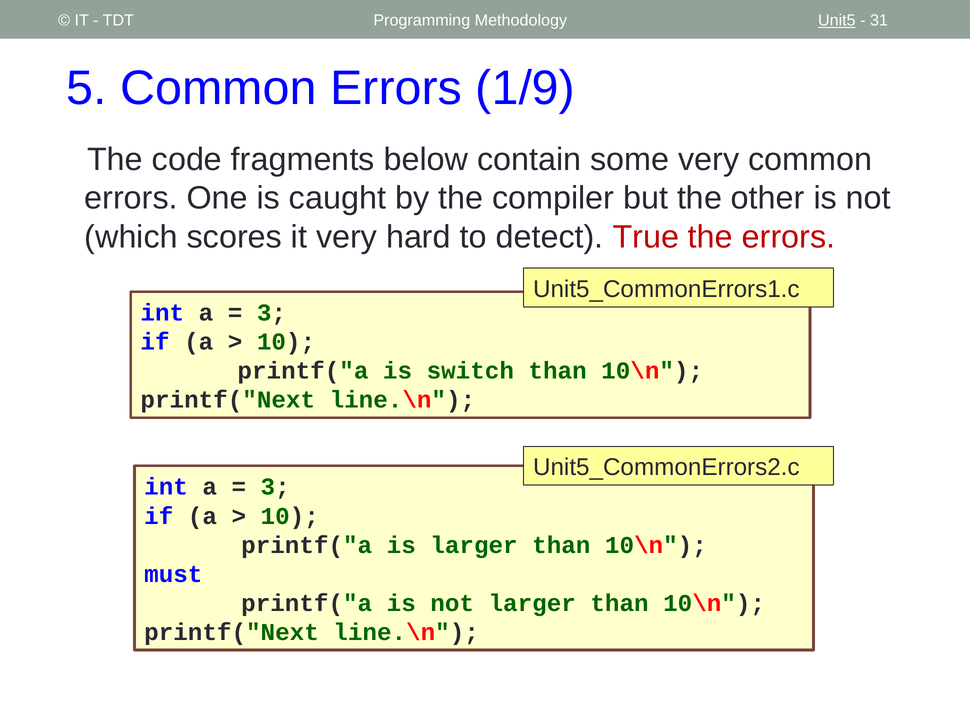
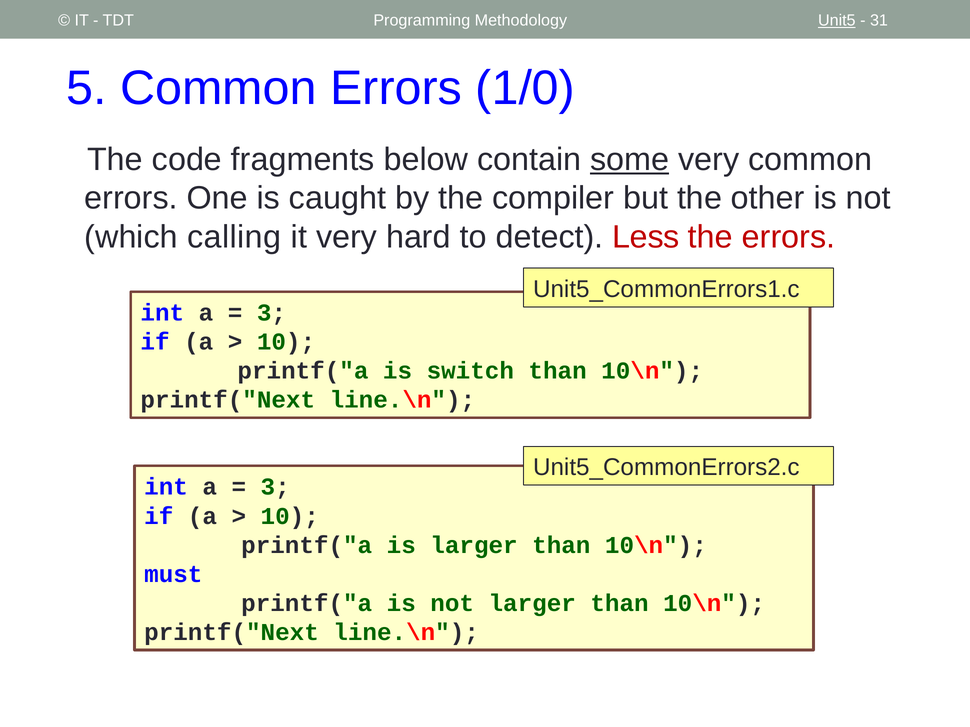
1/9: 1/9 -> 1/0 (525, 88)
some underline: none -> present (630, 160)
scores: scores -> calling (234, 237)
True: True -> Less (646, 237)
